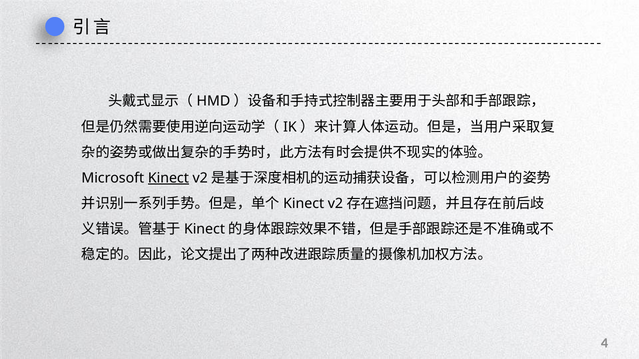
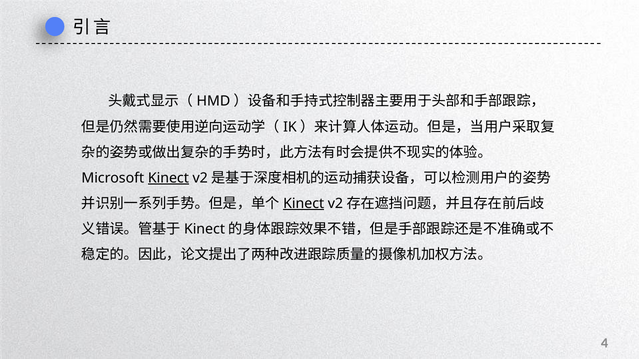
Kinect underline: none -> present (304, 204)
